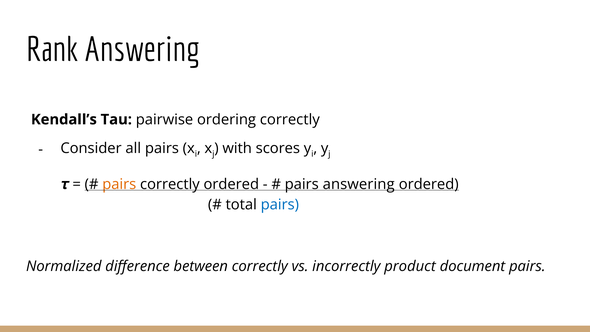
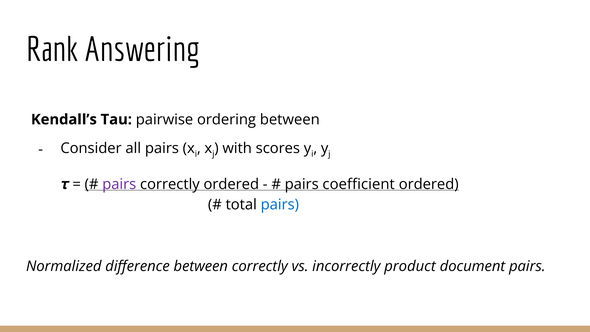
ordering correctly: correctly -> between (290, 119)
pairs colour: orange -> purple (119, 184)
pairs answering: answering -> coefficient (359, 184)
